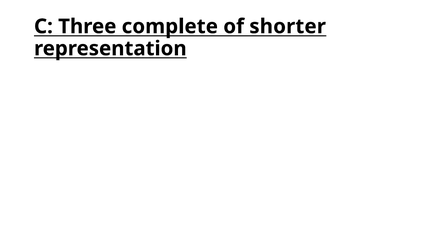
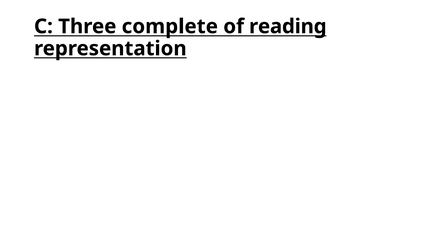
shorter: shorter -> reading (288, 26)
